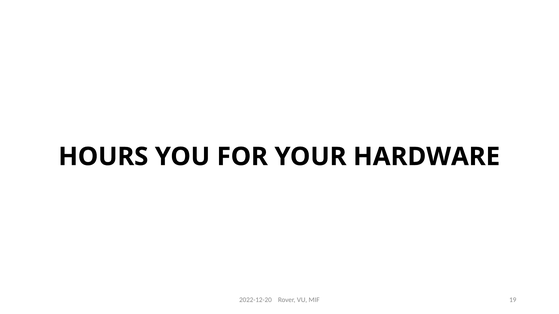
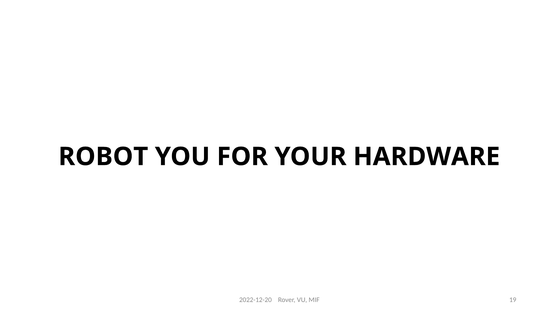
HOURS: HOURS -> ROBOT (103, 157)
